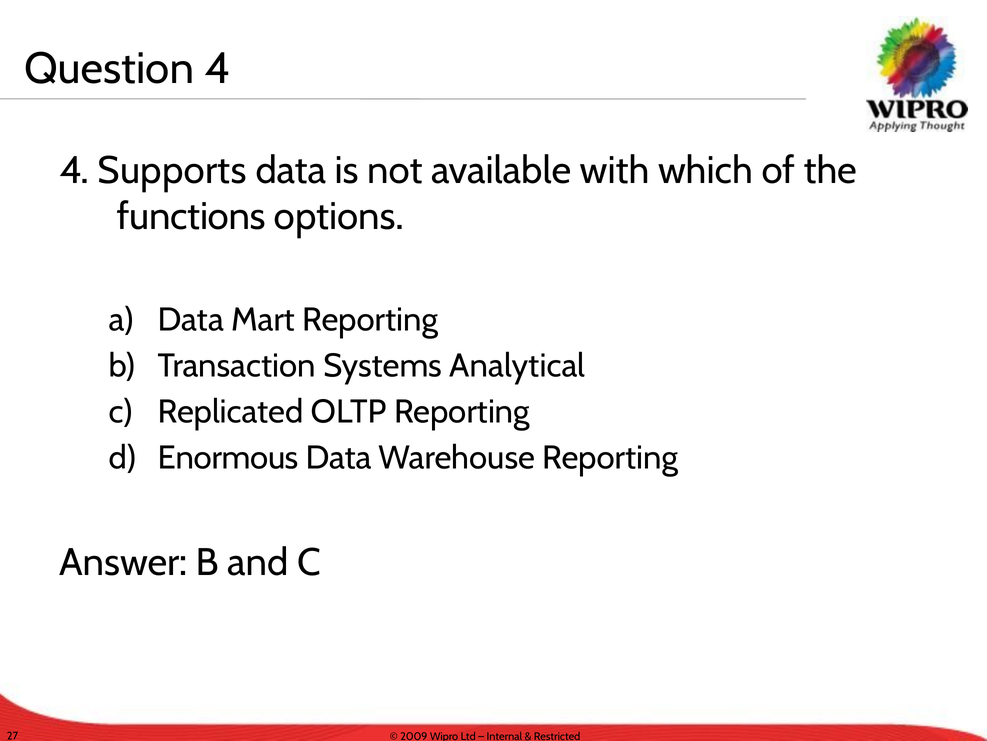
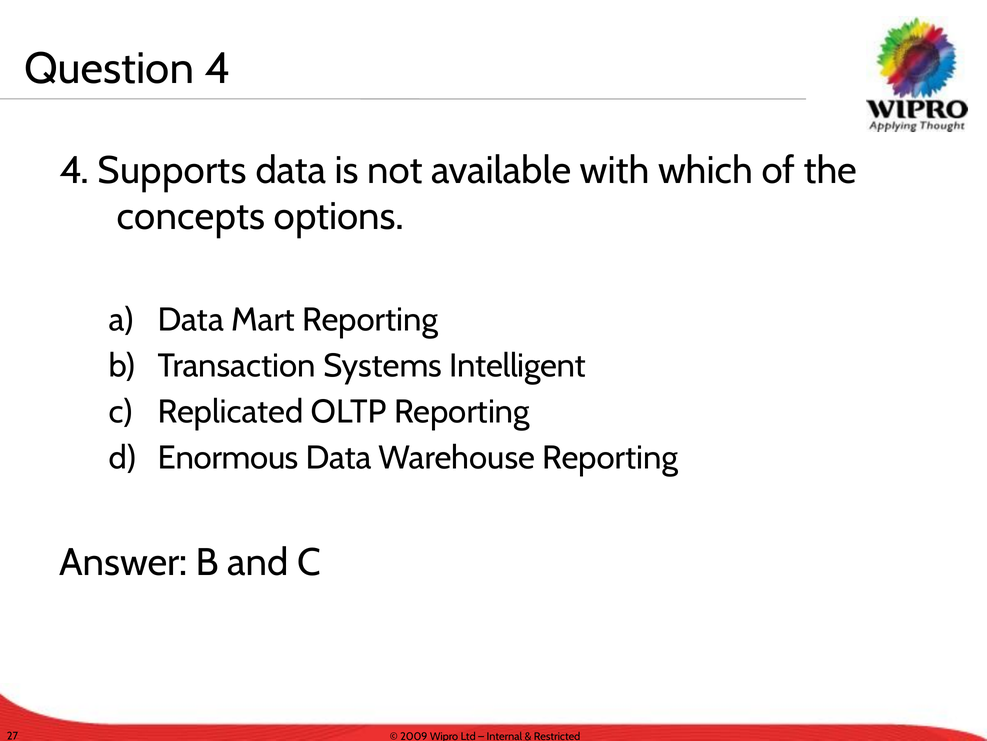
functions: functions -> concepts (191, 217)
Analytical: Analytical -> Intelligent (518, 365)
